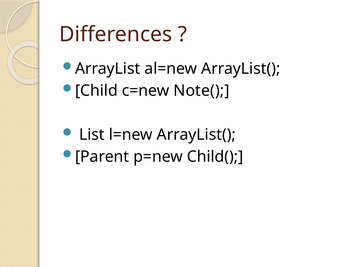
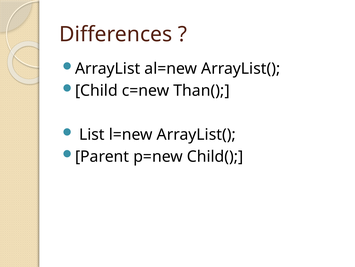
Note(: Note( -> Than( (202, 90)
